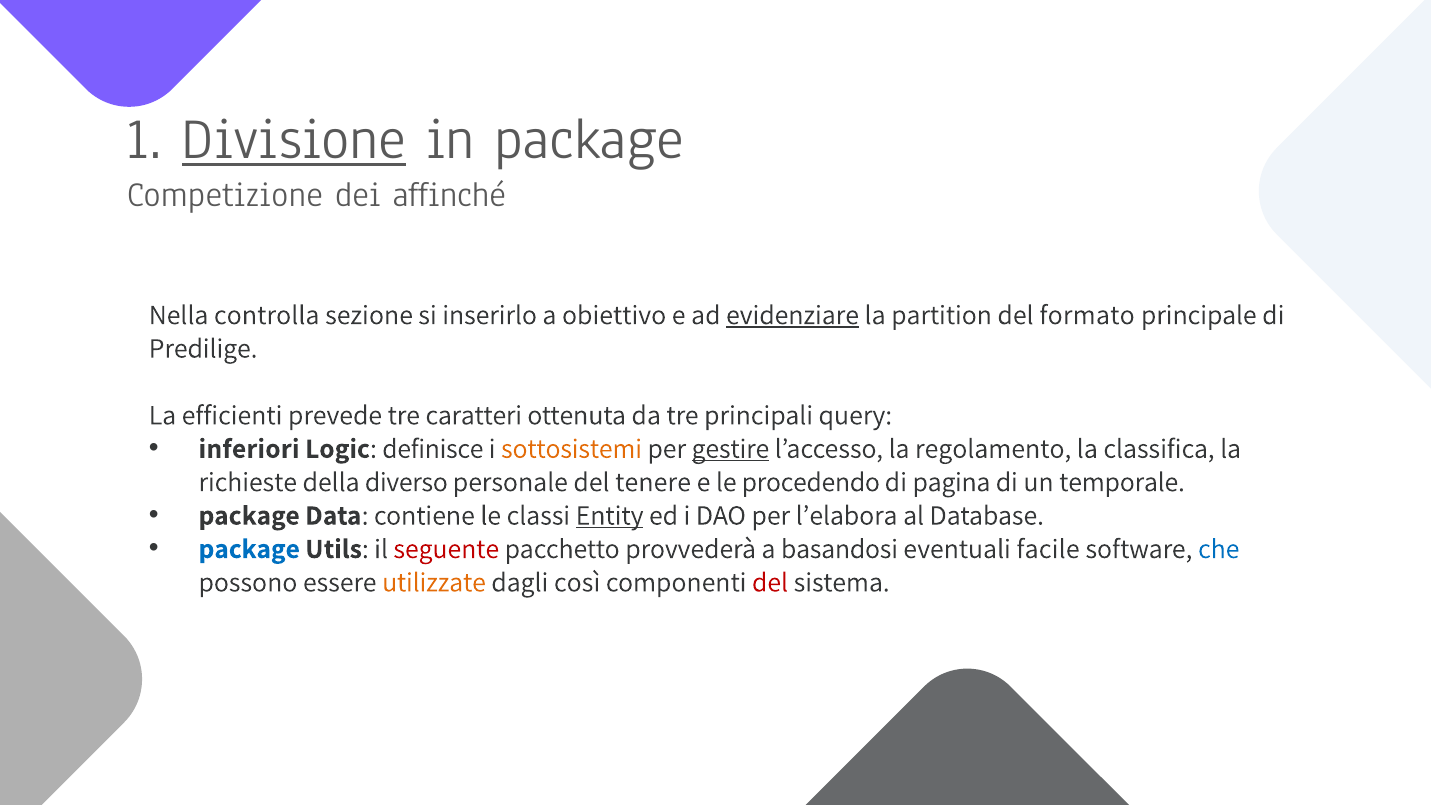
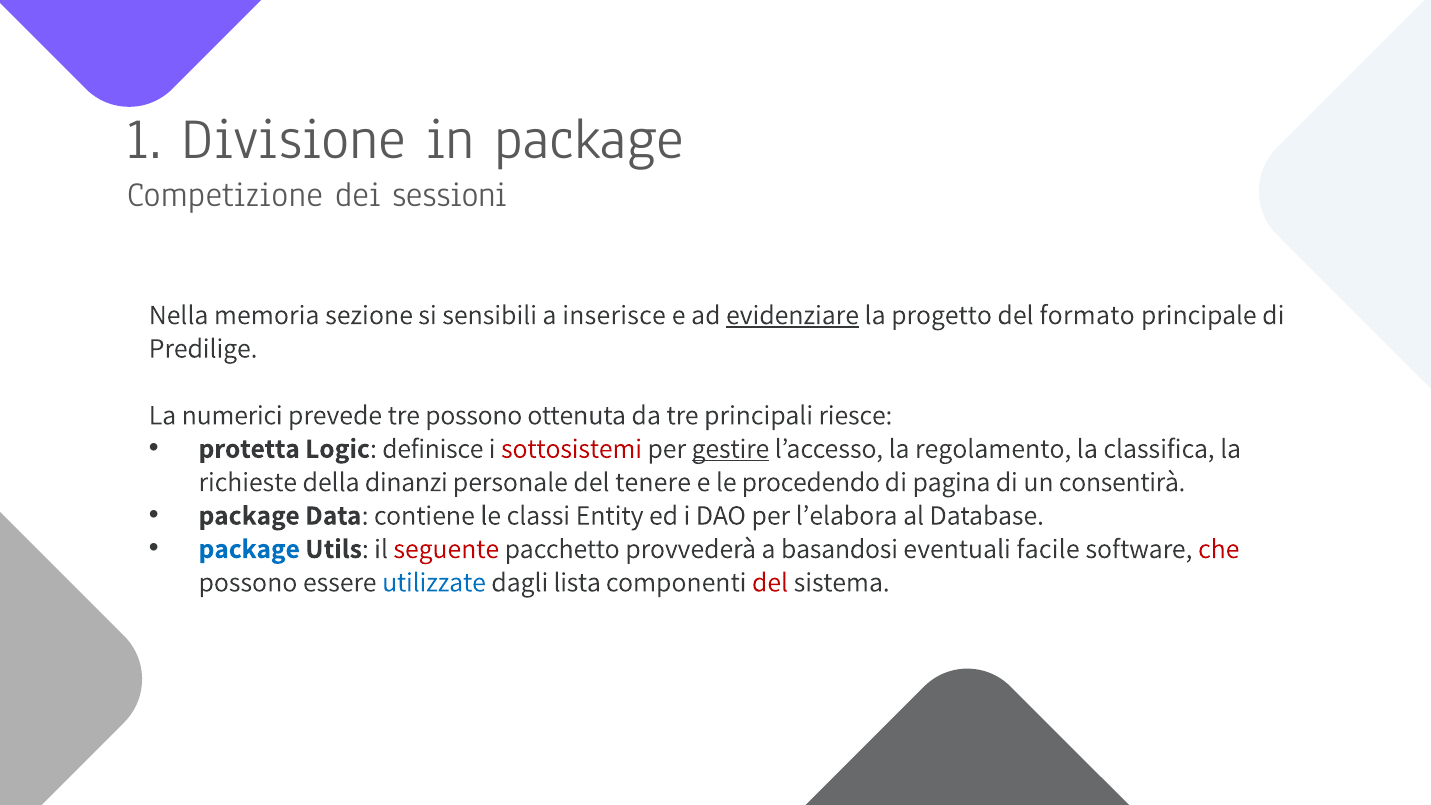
Divisione underline: present -> none (294, 139)
affinché: affinché -> sessioni (449, 194)
controlla: controlla -> memoria (267, 315)
inserirlo: inserirlo -> sensibili (490, 315)
obiettivo: obiettivo -> inserisce (614, 315)
partition: partition -> progetto (942, 315)
efficienti: efficienti -> numerici (232, 415)
tre caratteri: caratteri -> possono (474, 415)
query: query -> riesce (855, 415)
inferiori: inferiori -> protetta (249, 449)
sottosistemi colour: orange -> red (572, 449)
diverso: diverso -> dinanzi (406, 482)
temporale: temporale -> consentirà (1122, 482)
Entity underline: present -> none (610, 515)
che colour: blue -> red (1219, 549)
utilizzate colour: orange -> blue (434, 582)
così: così -> lista (577, 582)
